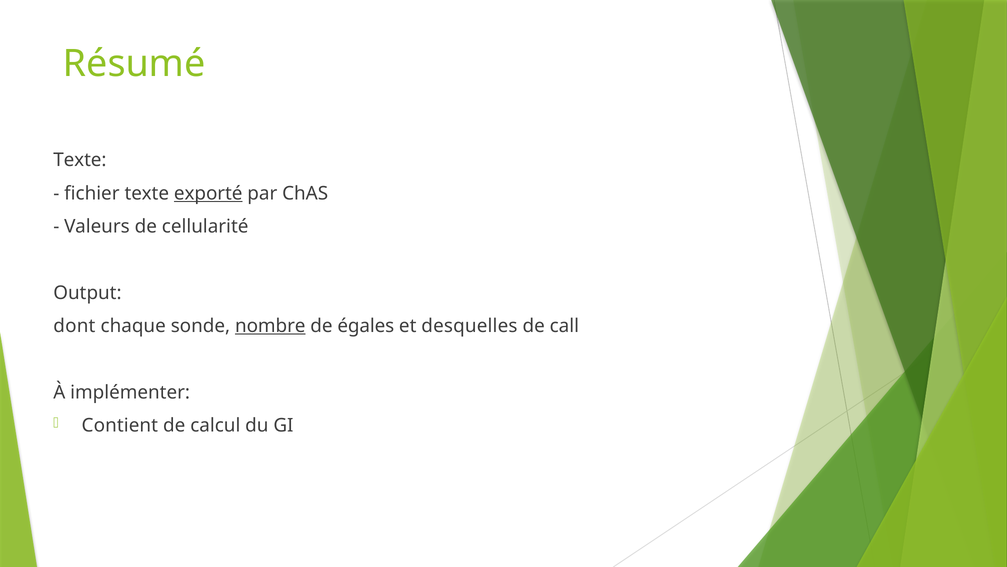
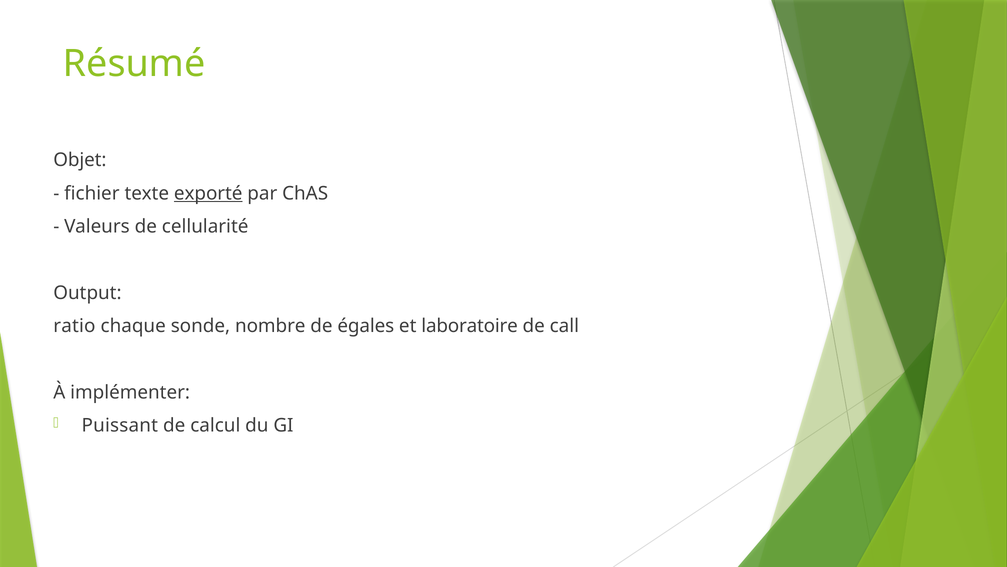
Texte: Texte -> Objet (80, 160)
dont: dont -> ratio (74, 326)
nombre underline: present -> none (270, 326)
desquelles: desquelles -> laboratoire (470, 326)
Contient: Contient -> Puissant (120, 425)
